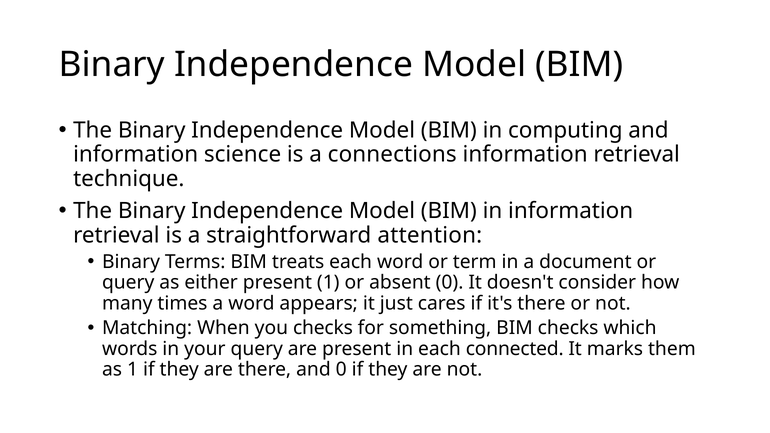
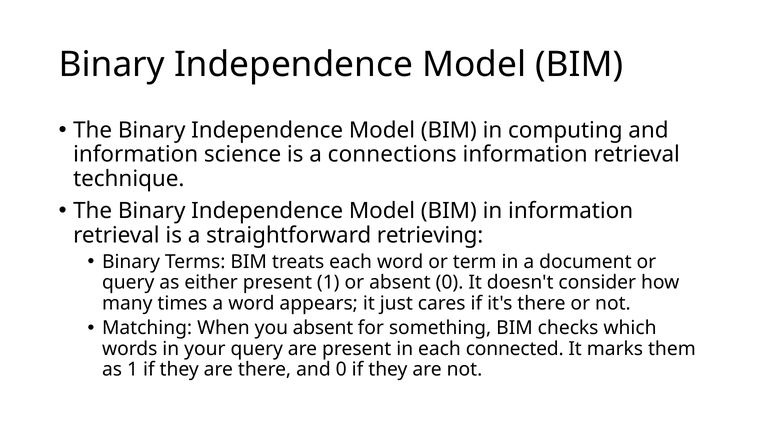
attention: attention -> retrieving (430, 235)
you checks: checks -> absent (323, 328)
